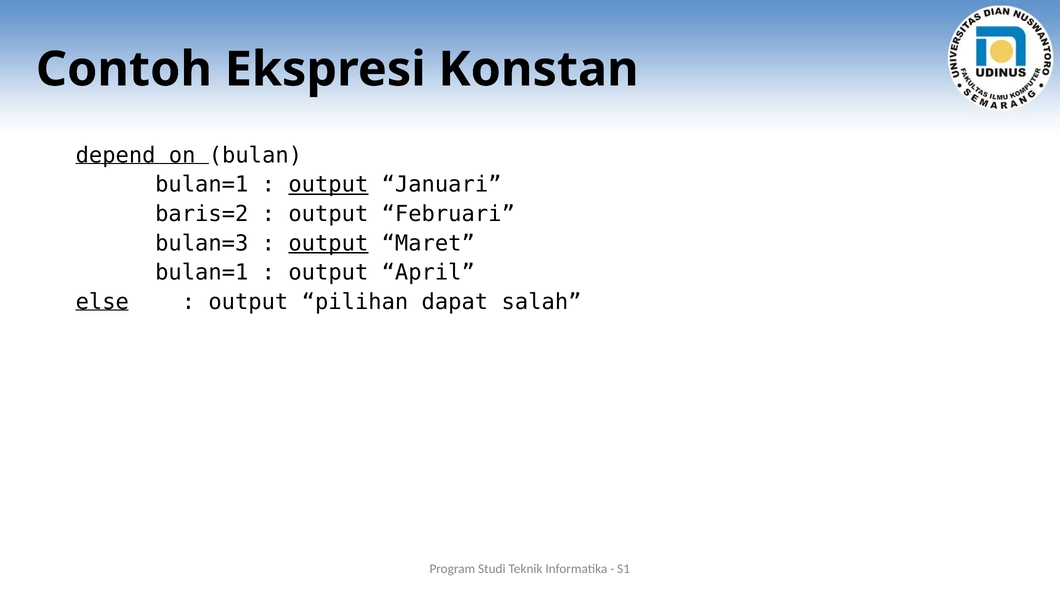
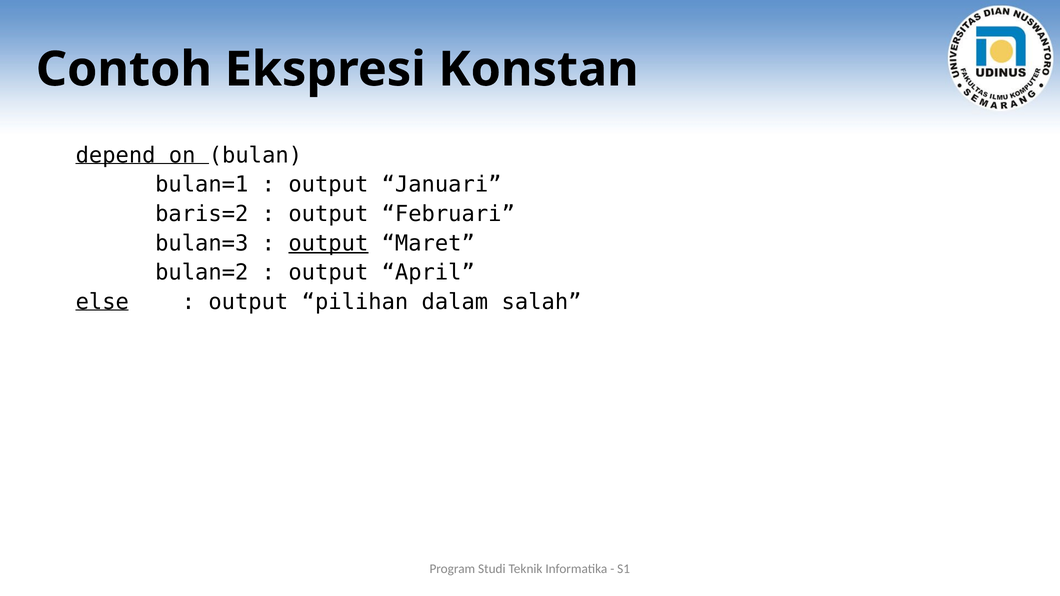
output underline: present -> none (328, 185)
bulan=1: bulan=1 -> bulan=2 (202, 273)
dapat: dapat -> dalam (455, 302)
